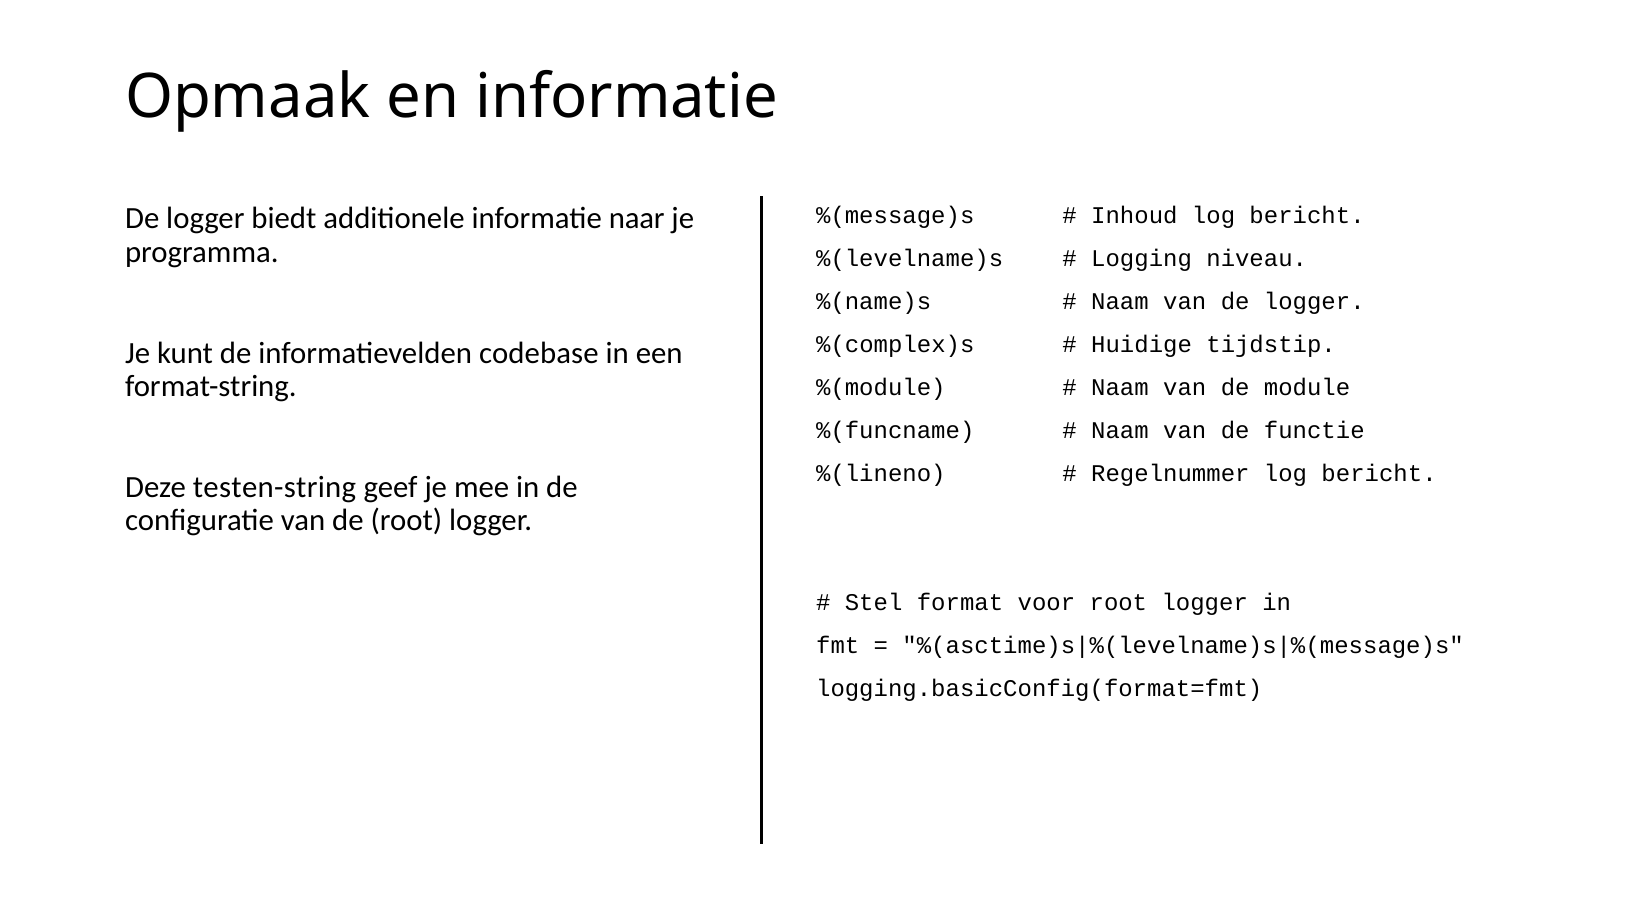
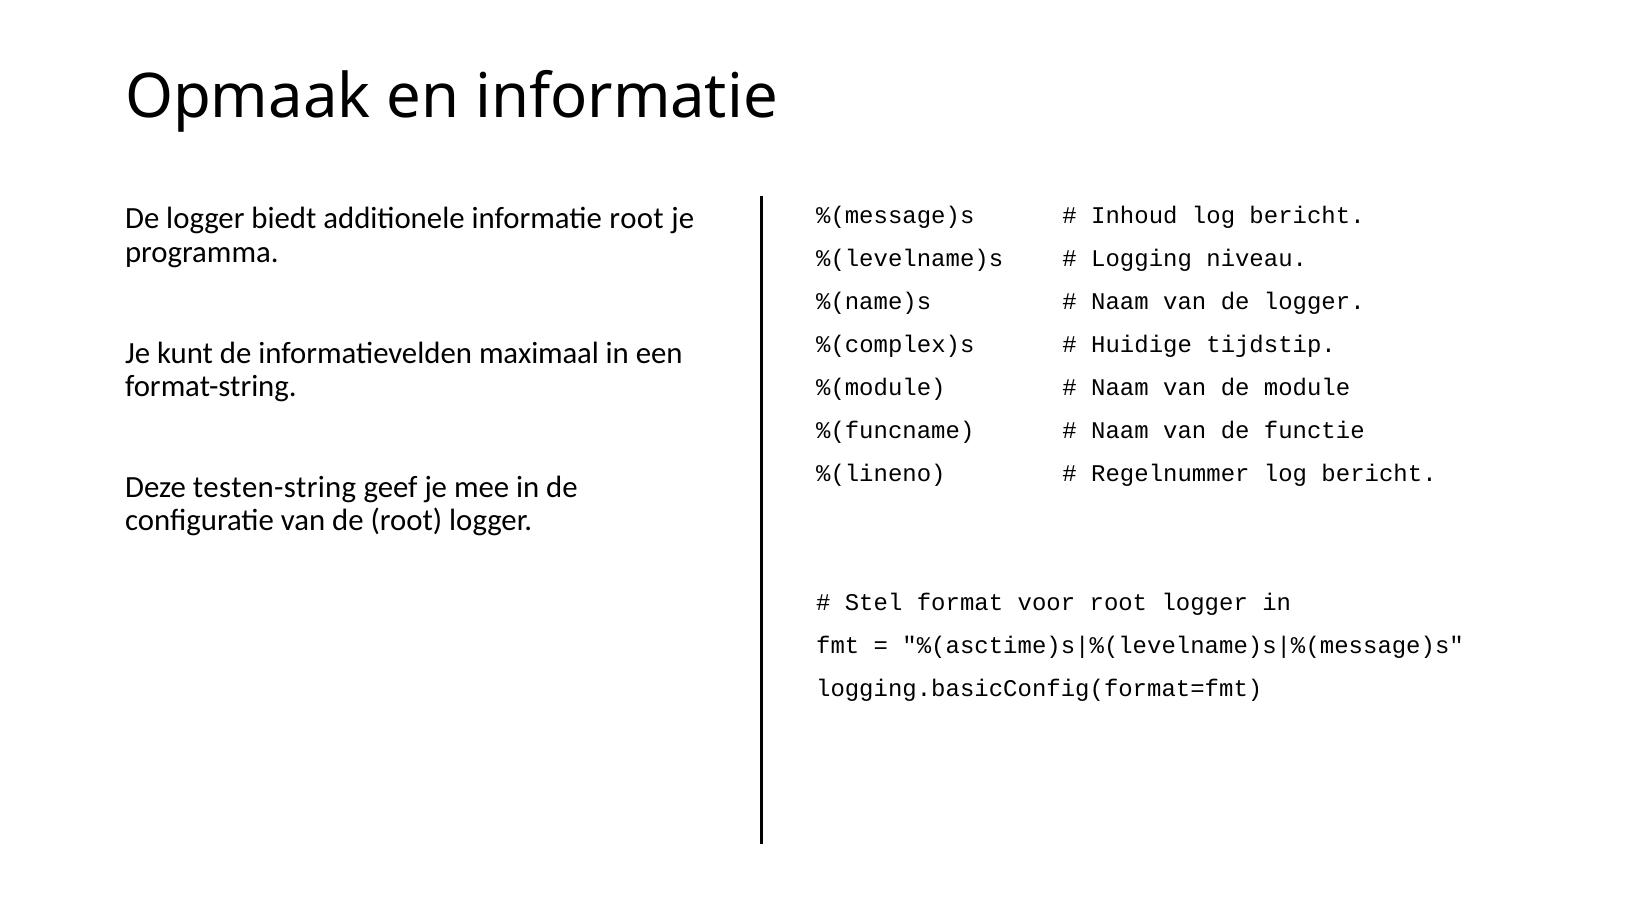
informatie naar: naar -> root (637, 219)
codebase: codebase -> maximaal (539, 353)
